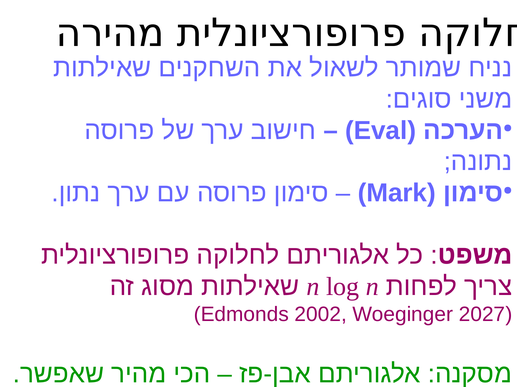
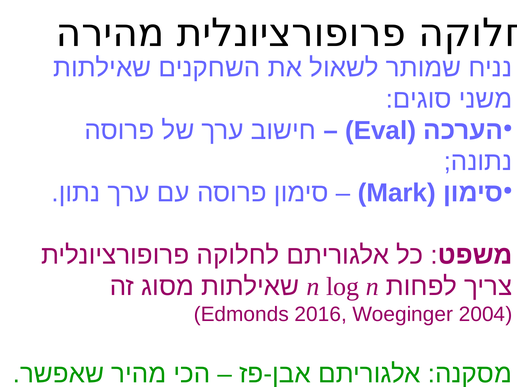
2002: 2002 -> 2016 (321, 315)
2027: 2027 -> 2004 (482, 315)
